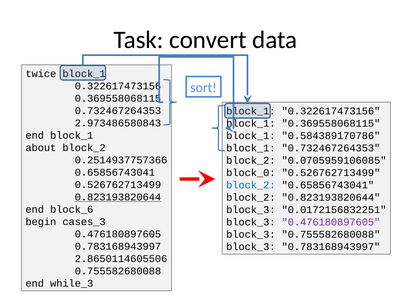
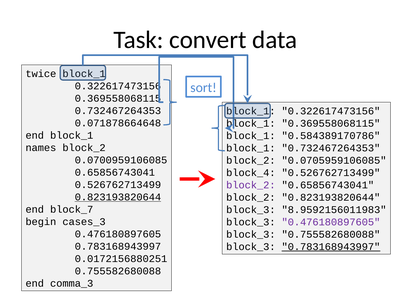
2.973486580843: 2.973486580843 -> 0.071878664648 (118, 123)
about: about -> names (41, 148)
0.2514937757366: 0.2514937757366 -> 0.0700959106085 (121, 160)
block_0: block_0 -> block_4 (251, 173)
block_2 colour: blue -> purple (251, 185)
block_6: block_6 -> block_7 (72, 210)
0.0172156832251: 0.0172156832251 -> 8.9592156011983 (334, 210)
0.783168943997 underline: none -> present (331, 247)
2.8650114605506: 2.8650114605506 -> 0.0172156880251 (121, 259)
while_3: while_3 -> comma_3 (72, 284)
